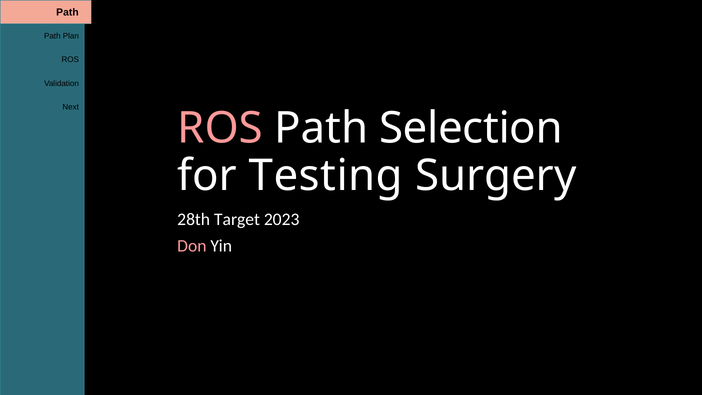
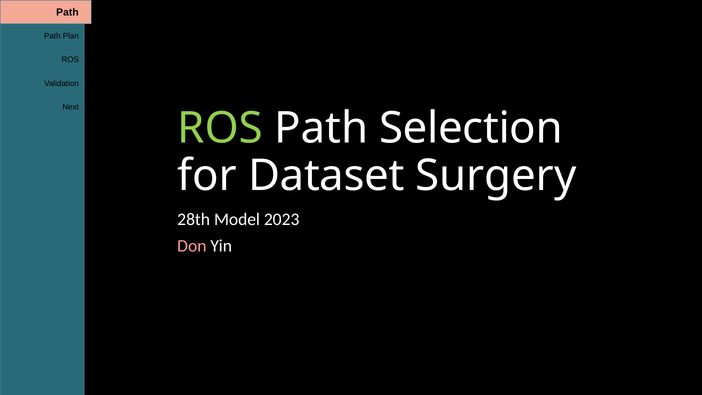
ROS colour: pink -> light green (220, 128)
Testing: Testing -> Dataset (326, 175)
Target: Target -> Model (237, 219)
